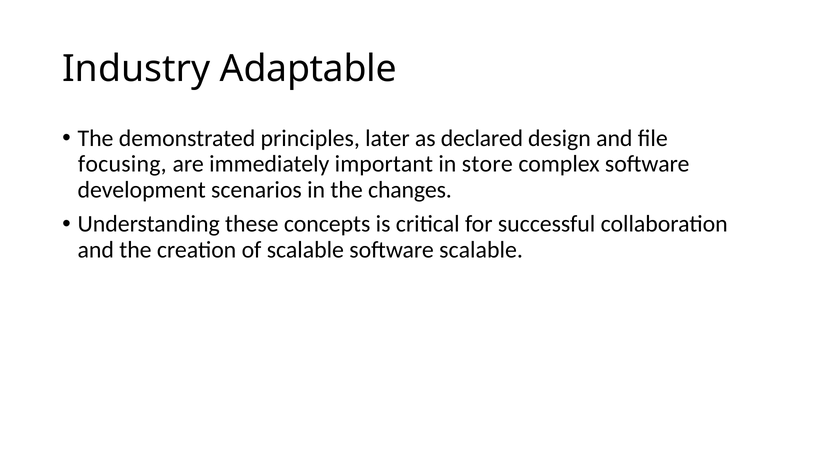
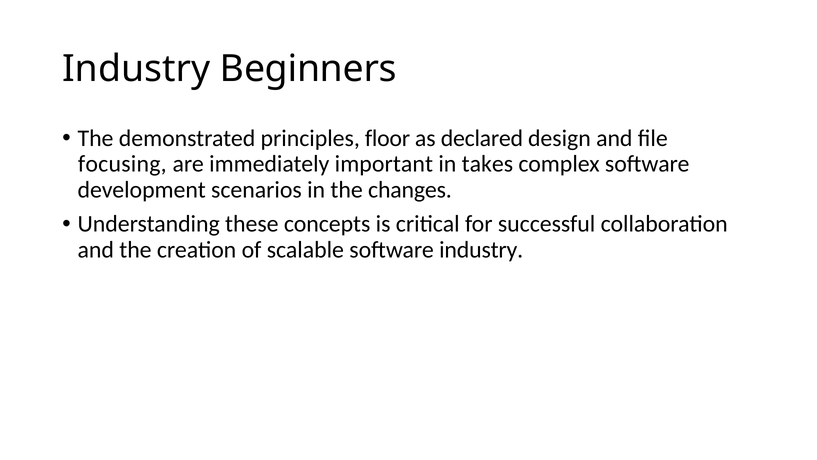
Adaptable: Adaptable -> Beginners (308, 69)
later: later -> floor (387, 138)
store: store -> takes (487, 164)
software scalable: scalable -> industry (481, 250)
